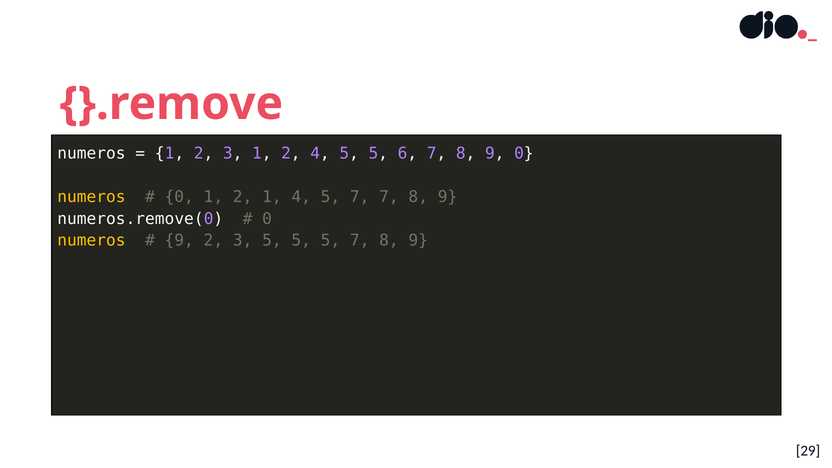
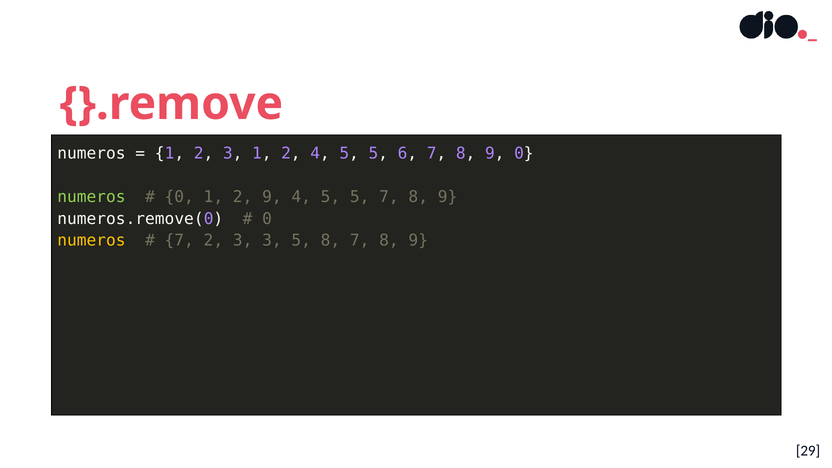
numeros colour: yellow -> light green (91, 197)
2 1: 1 -> 9 (272, 197)
7: 7 -> 5 (360, 197)
9: 9 -> 7 (179, 241)
3 5: 5 -> 3 (272, 241)
5: 5 -> 8 (330, 241)
